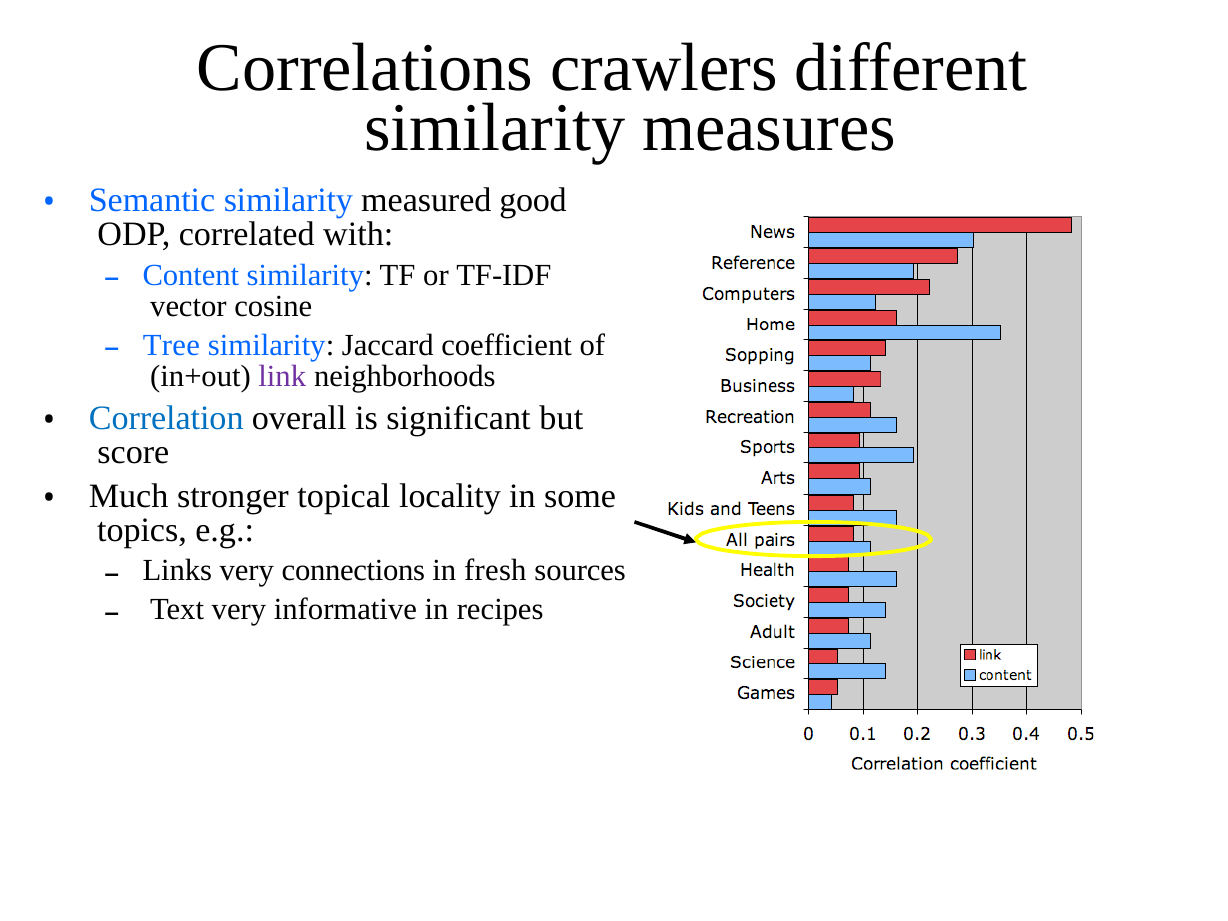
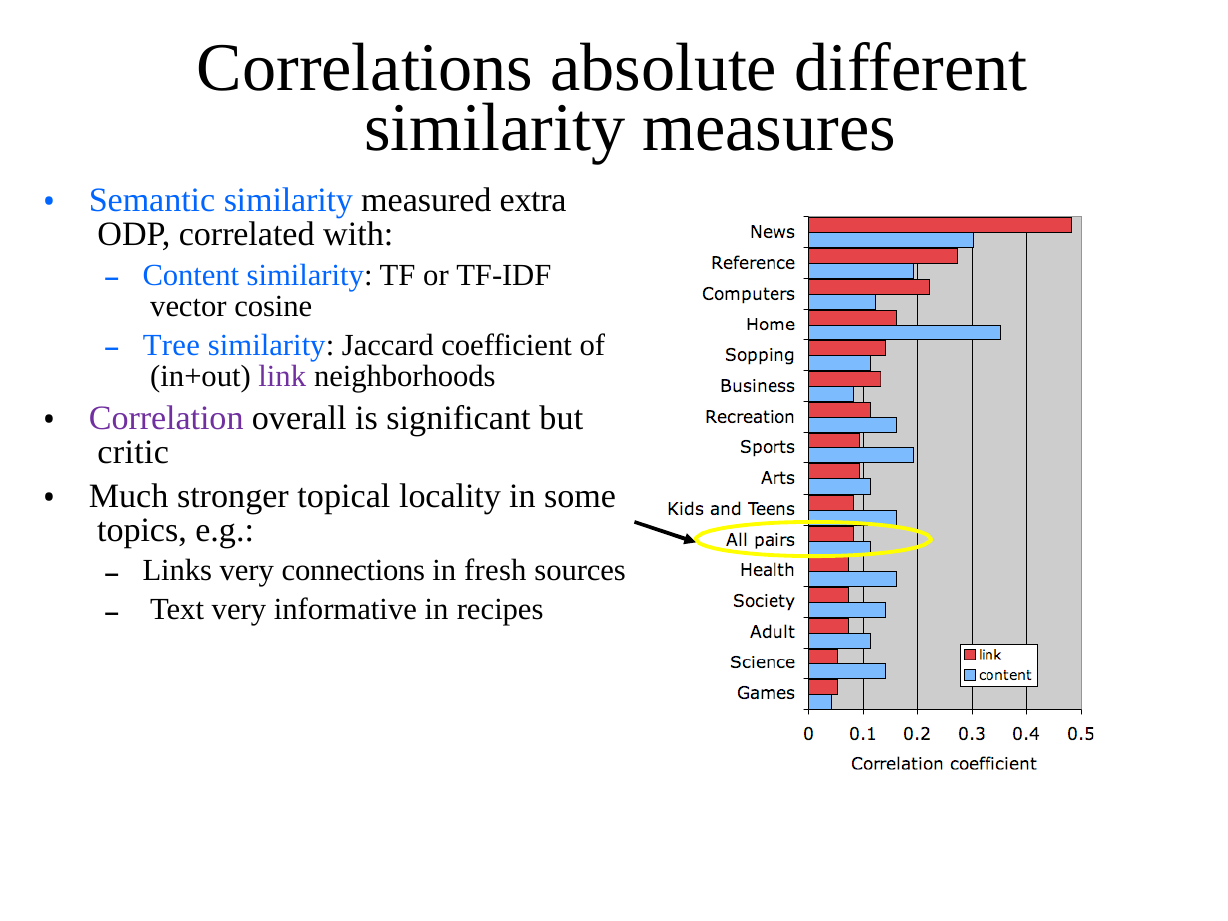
crawlers: crawlers -> absolute (664, 68)
good: good -> extra (533, 200)
Correlation colour: blue -> purple (166, 418)
score: score -> critic (133, 453)
